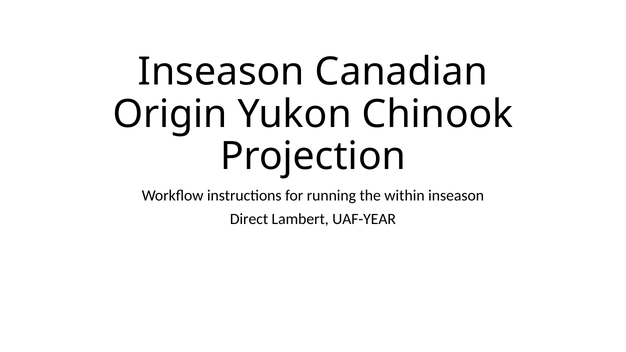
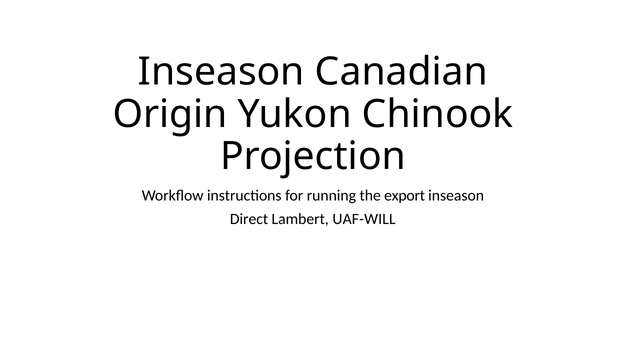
within: within -> export (405, 196)
UAF-YEAR: UAF-YEAR -> UAF-WILL (364, 219)
